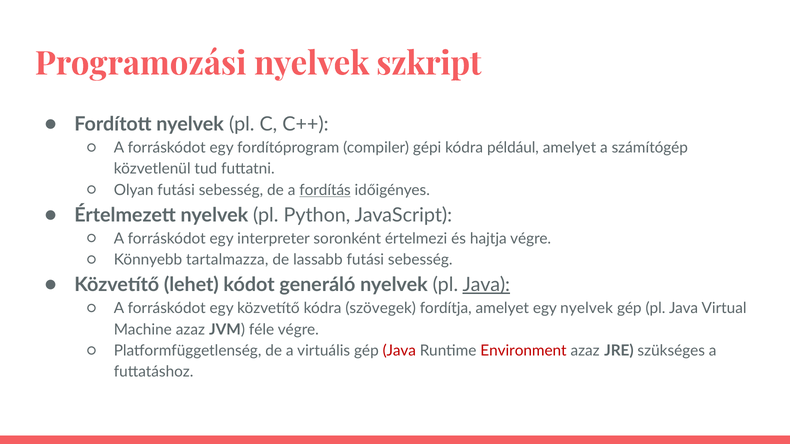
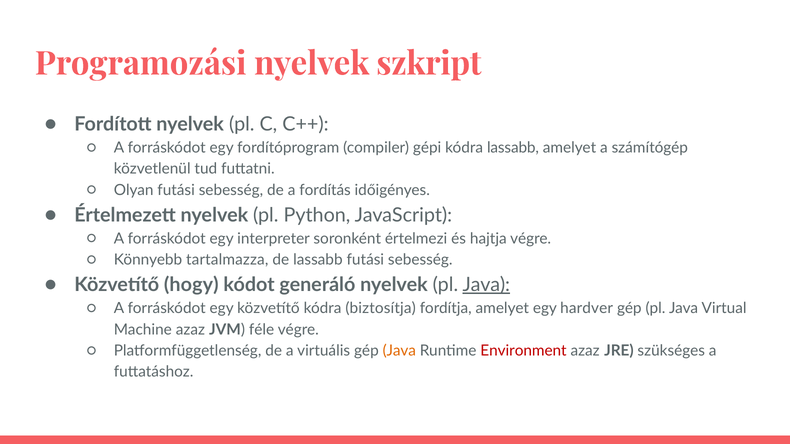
kódra például: például -> lassabb (513, 148)
fordítás underline: present -> none (325, 190)
lehet: lehet -> hogy (191, 285)
szövegek: szövegek -> biztosítja (381, 309)
egy nyelvek: nyelvek -> hardver (587, 309)
Java colour: red -> orange (399, 351)
